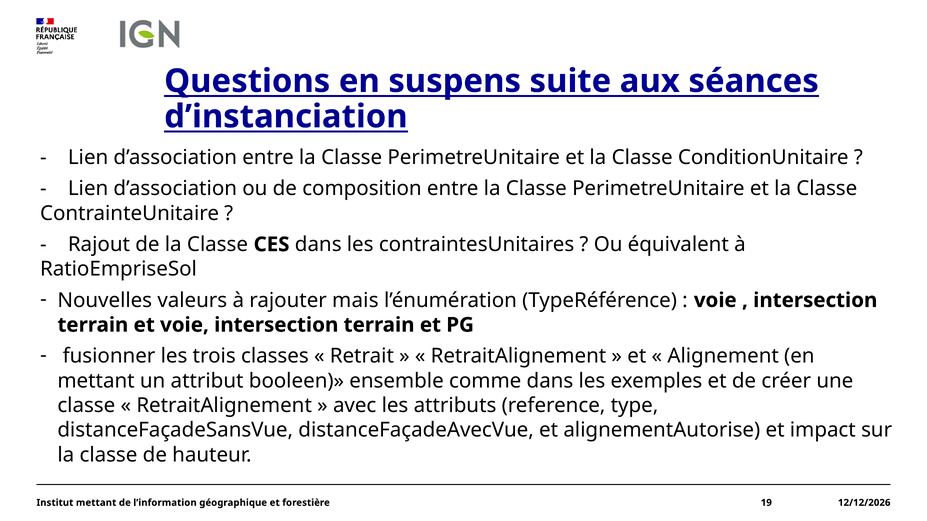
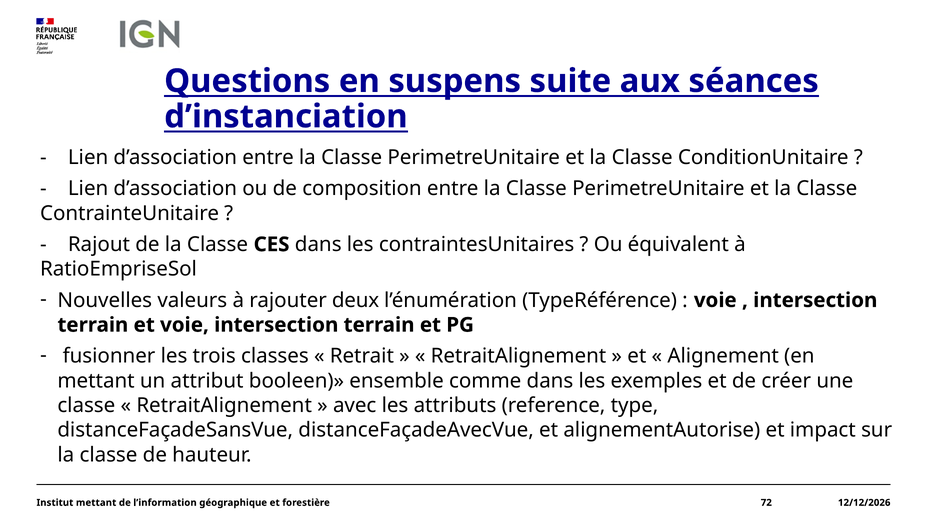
mais: mais -> deux (356, 301)
19: 19 -> 72 (766, 503)
